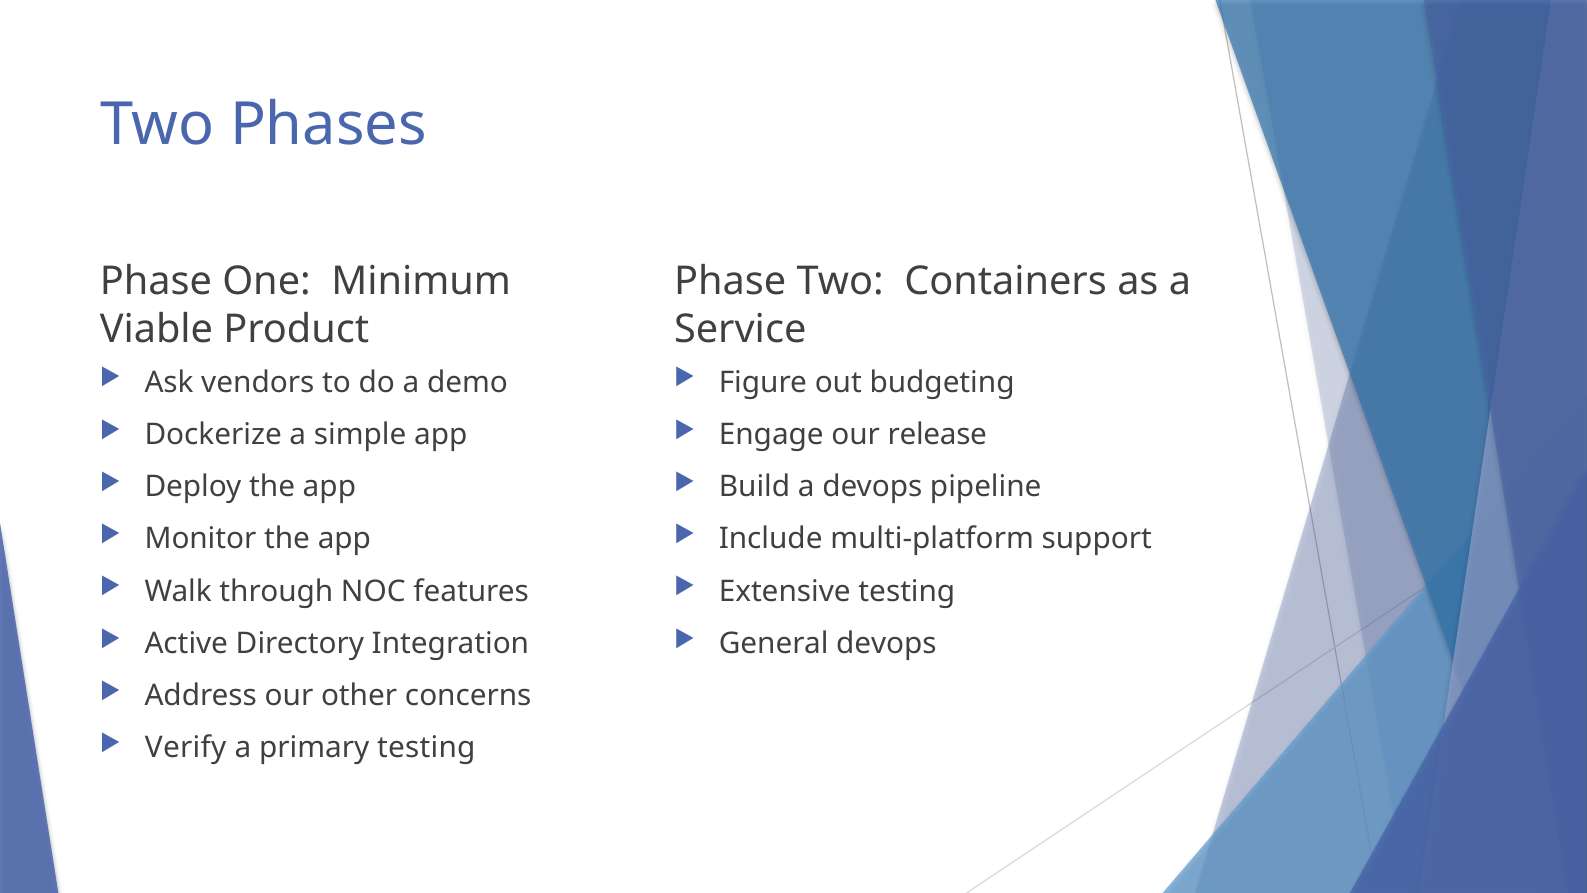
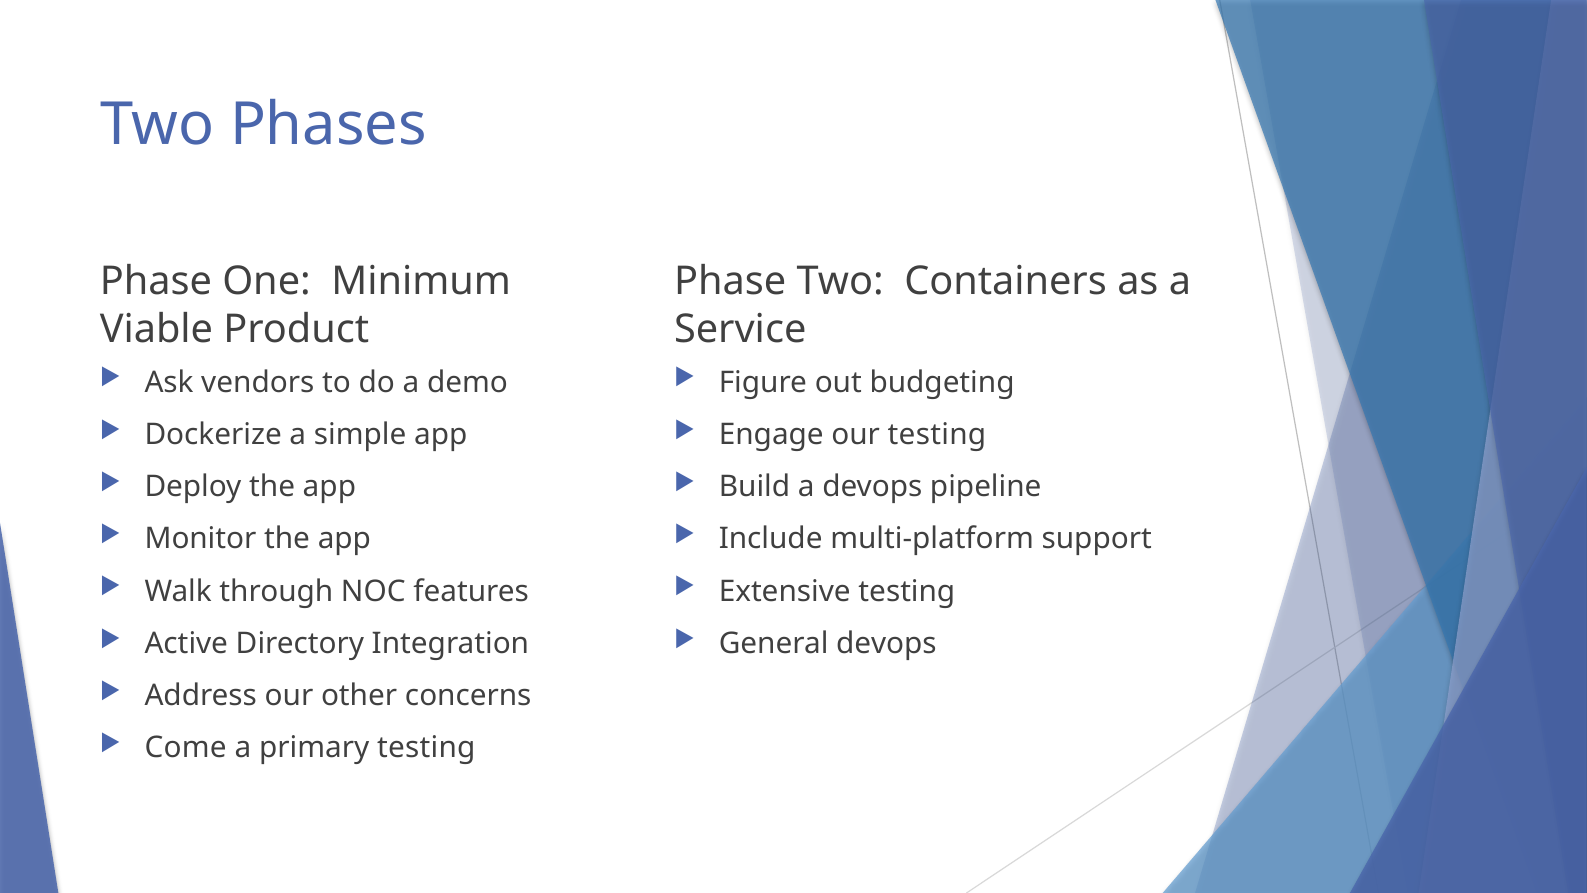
our release: release -> testing (937, 434)
Verify: Verify -> Come (186, 748)
